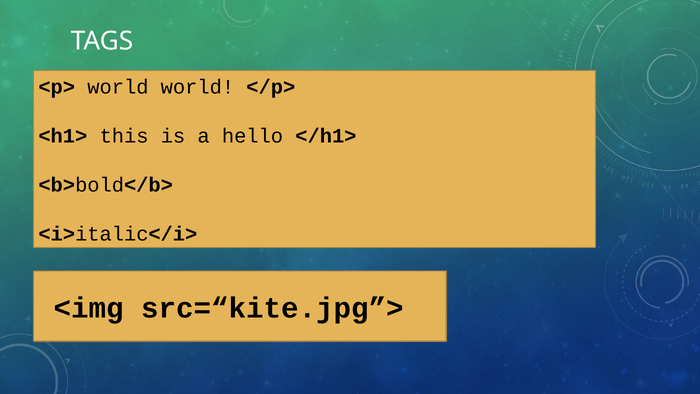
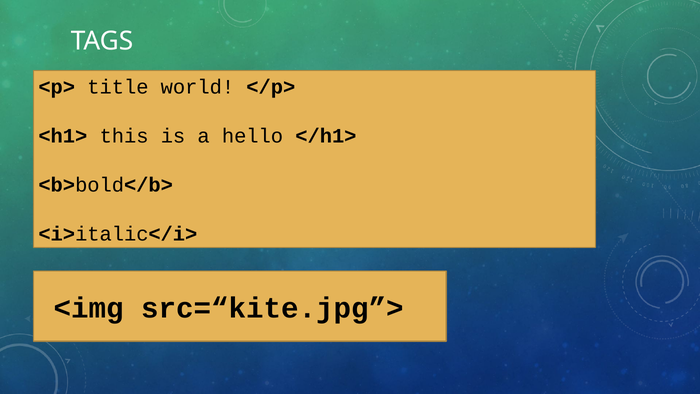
<p> world: world -> title (118, 87)
